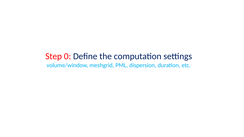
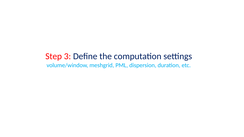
0: 0 -> 3 (67, 56)
